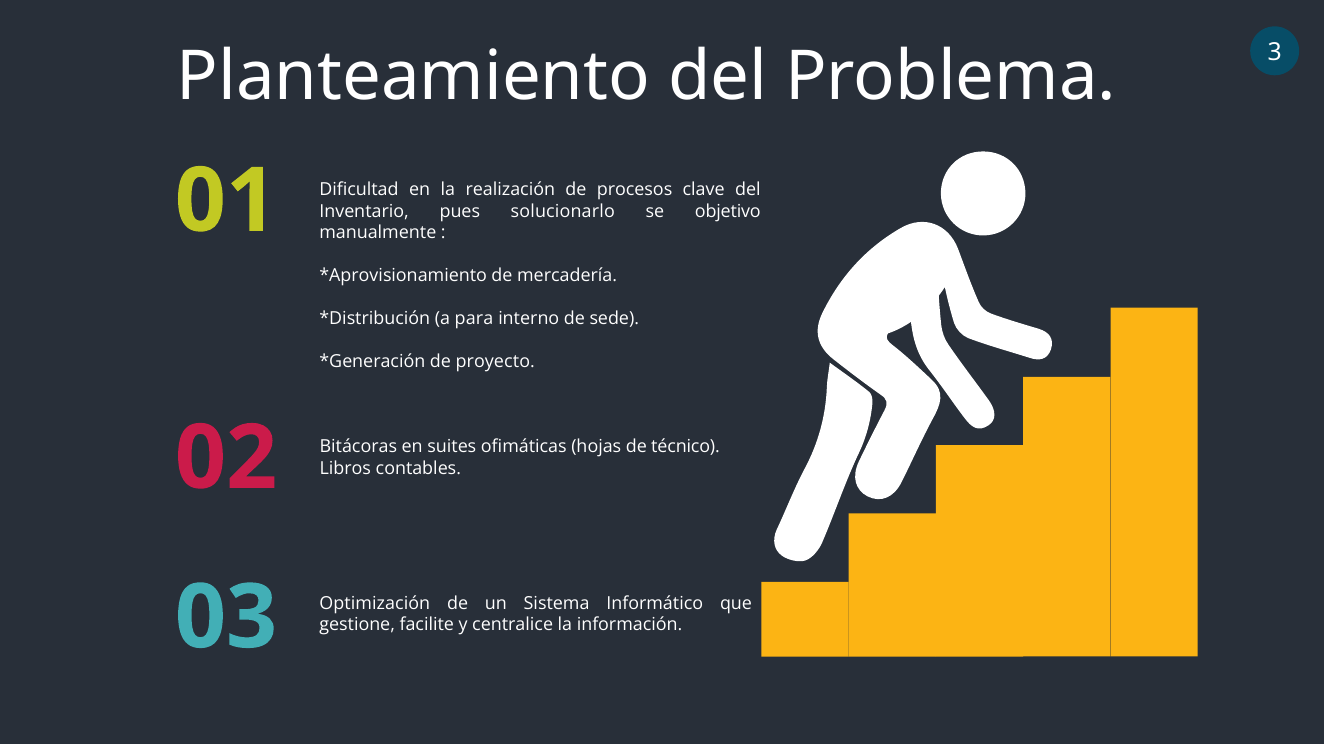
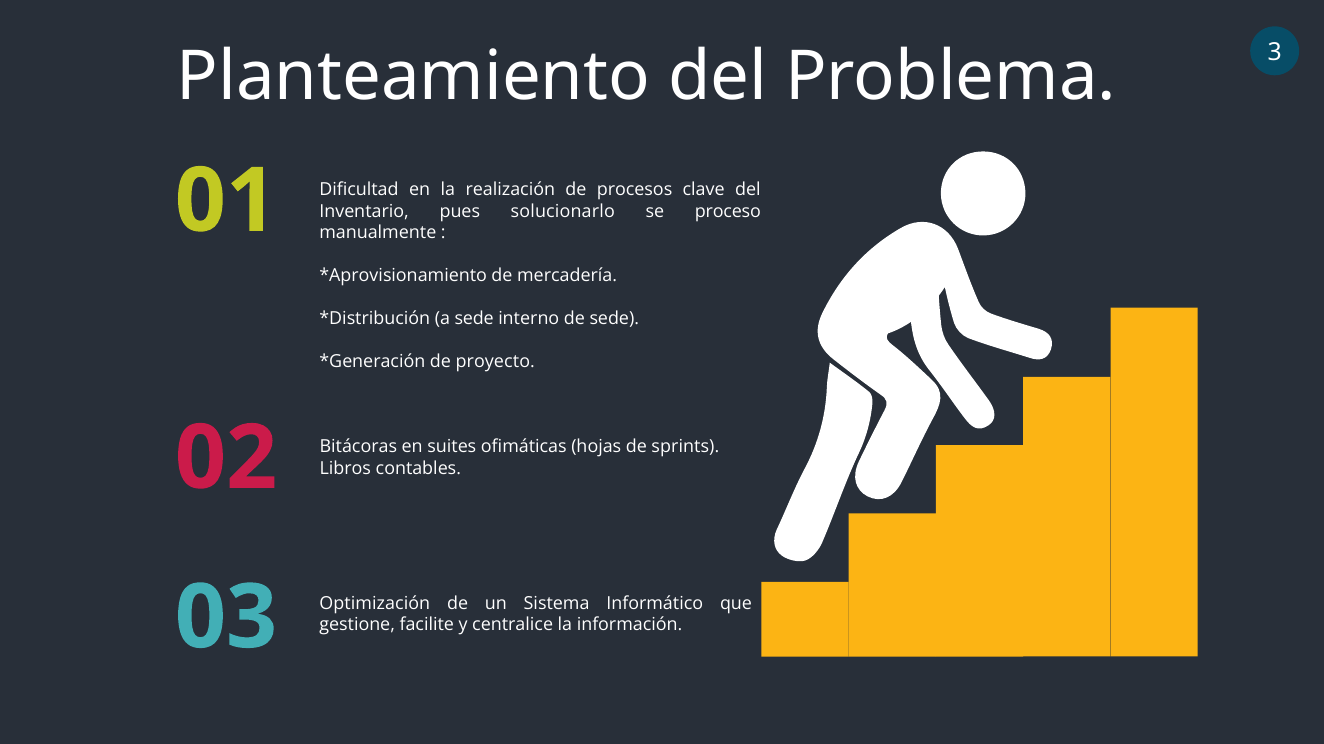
objetivo: objetivo -> proceso (728, 211)
a para: para -> sede (474, 319)
técnico: técnico -> sprints (685, 447)
